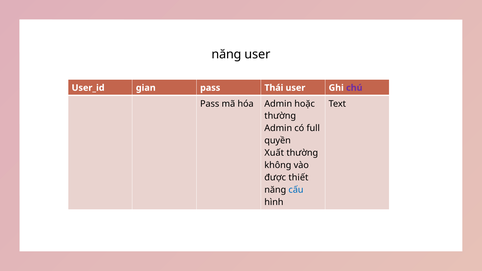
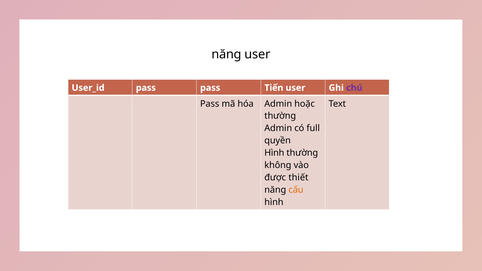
gian: gian -> pass (146, 88)
Thái: Thái -> Tiến (274, 88)
Xuất: Xuất -> Hình (274, 153)
cấu colour: blue -> orange (296, 190)
